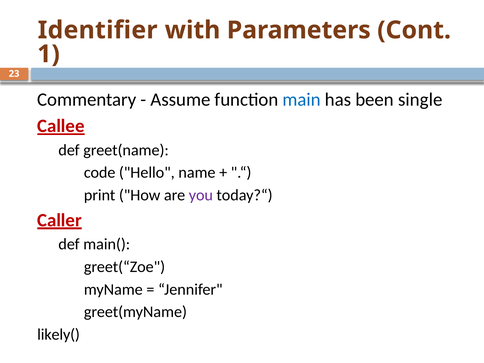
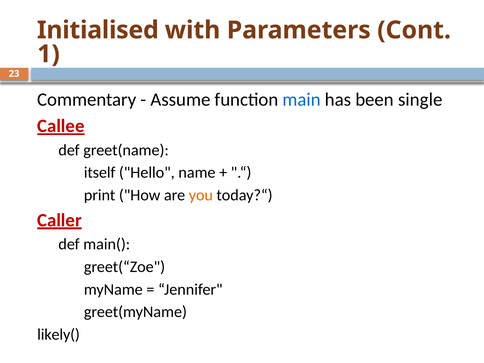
Identifier: Identifier -> Initialised (98, 30)
code: code -> itself (100, 173)
you colour: purple -> orange (201, 195)
